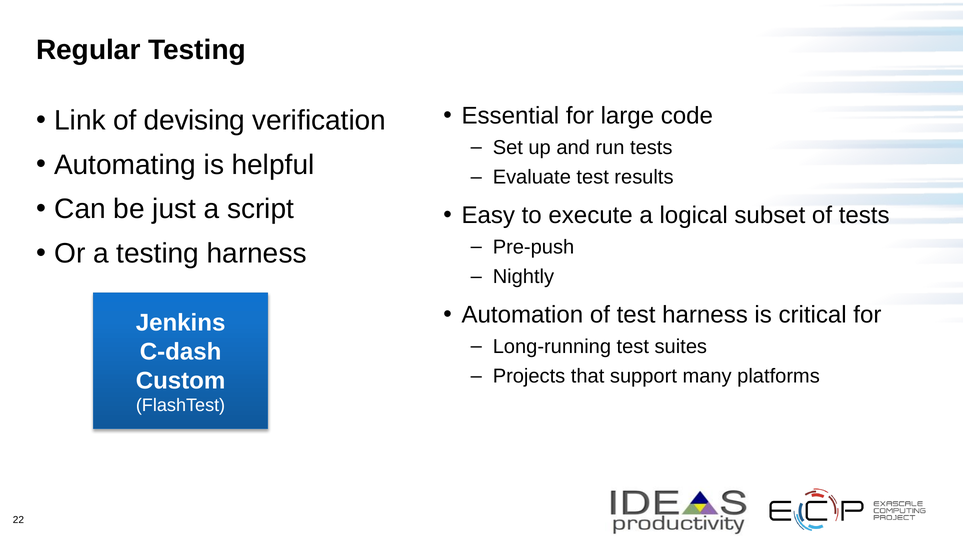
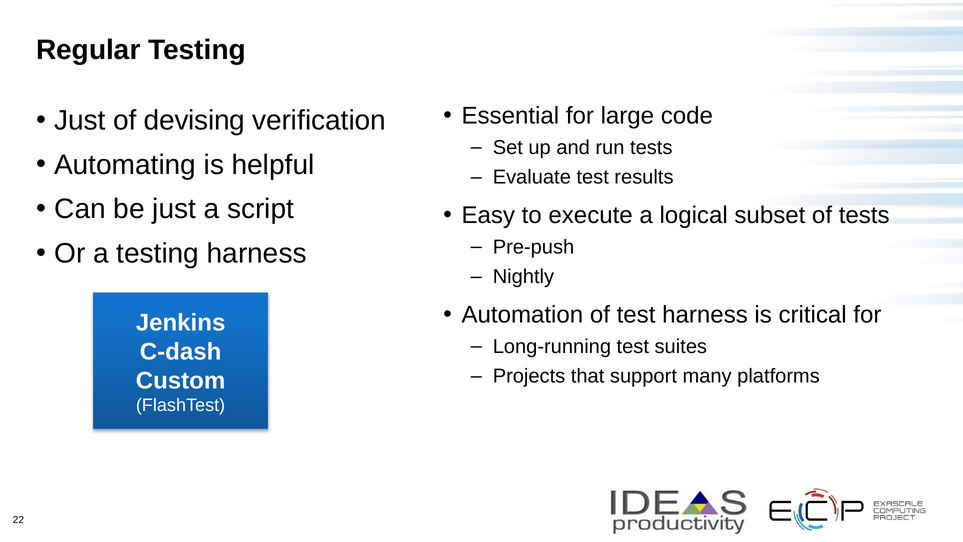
Link: Link -> Just (80, 120)
